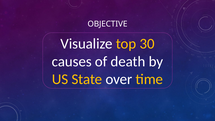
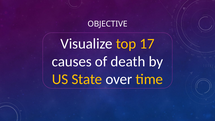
30: 30 -> 17 (147, 44)
